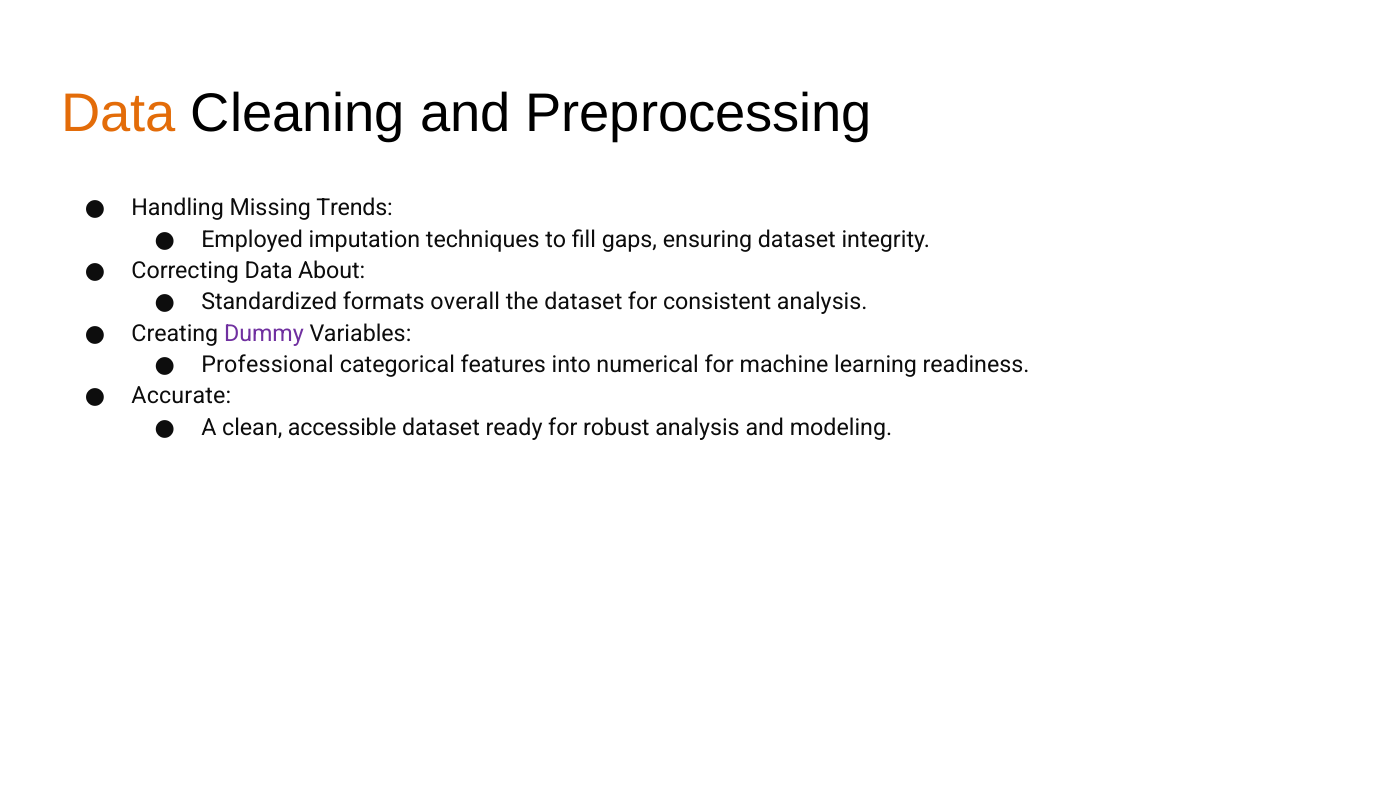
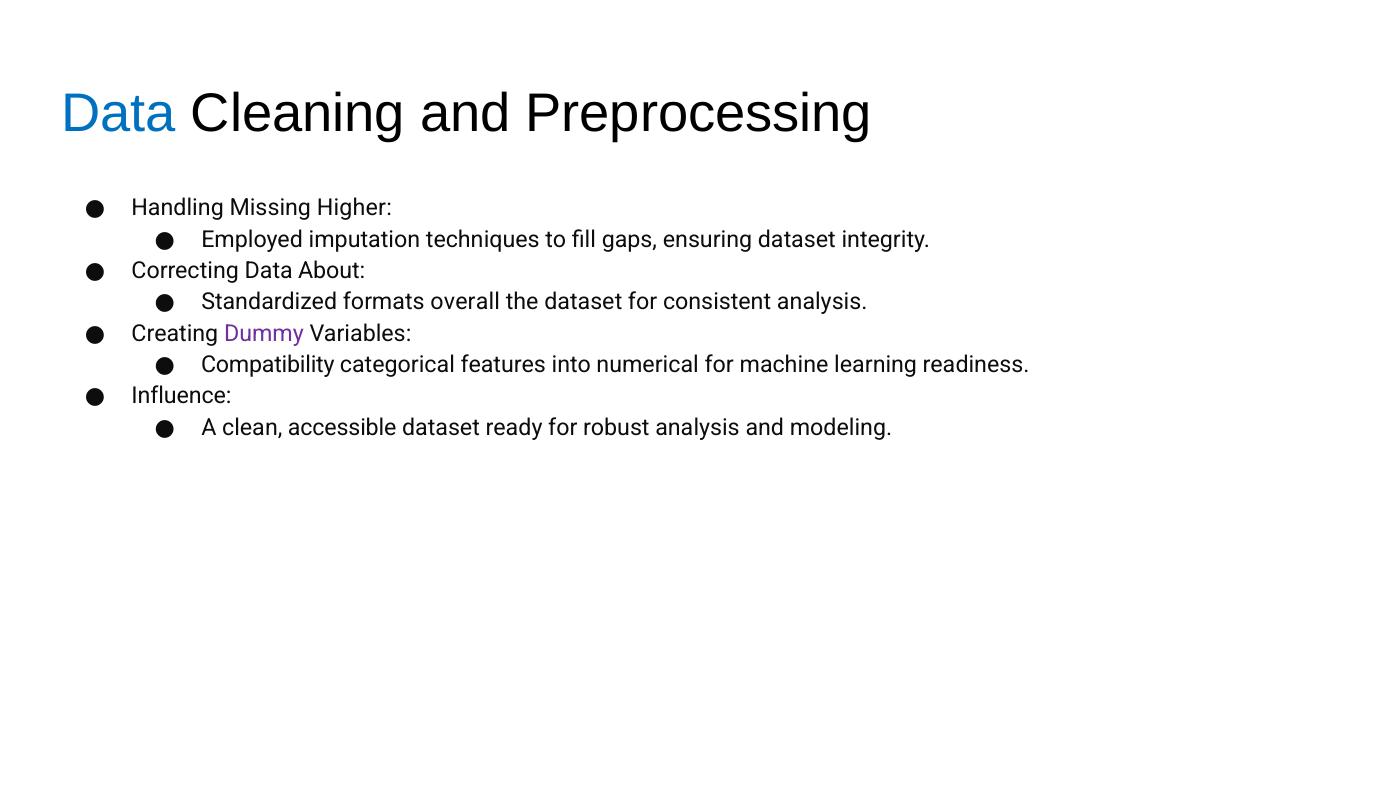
Data colour: orange -> blue (119, 113)
Trends: Trends -> Higher (354, 208)
Professional: Professional -> Compatibility (268, 365)
Accurate: Accurate -> Influence (181, 396)
